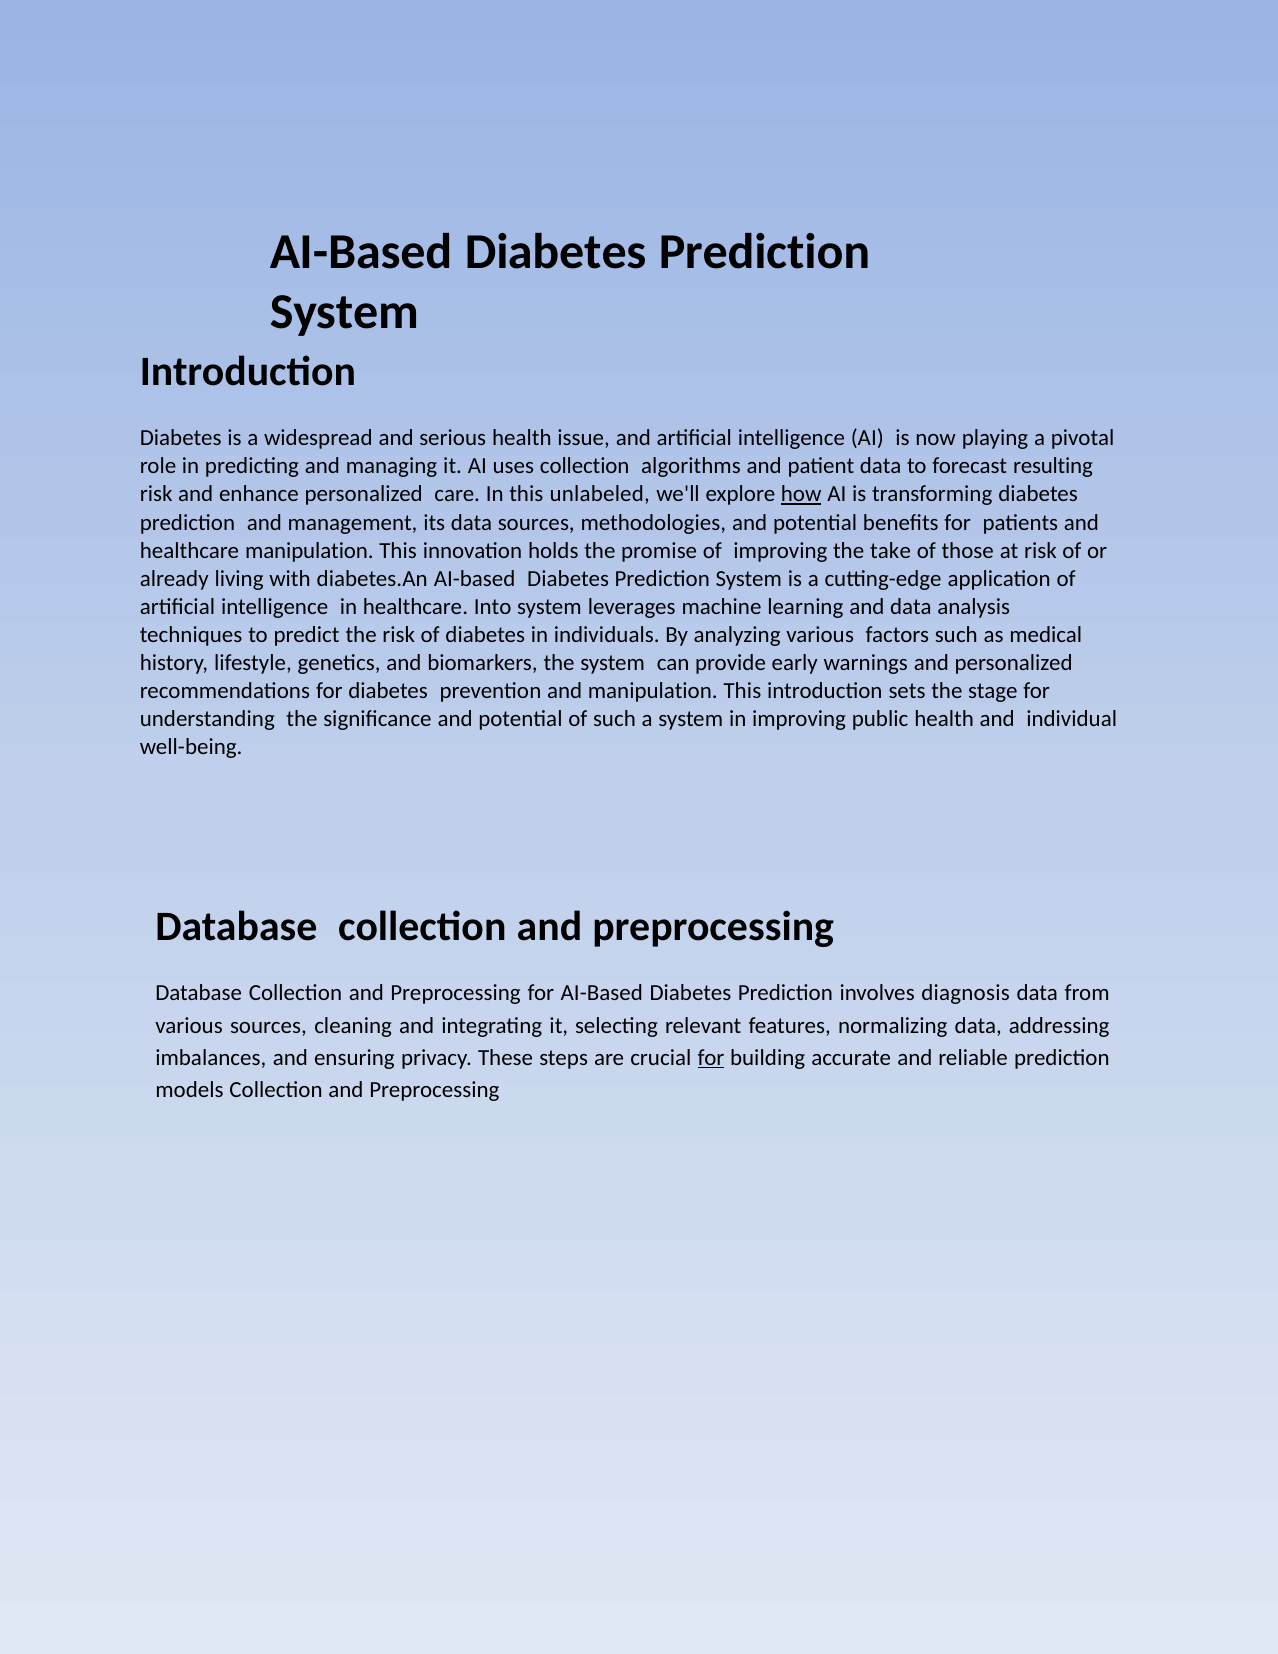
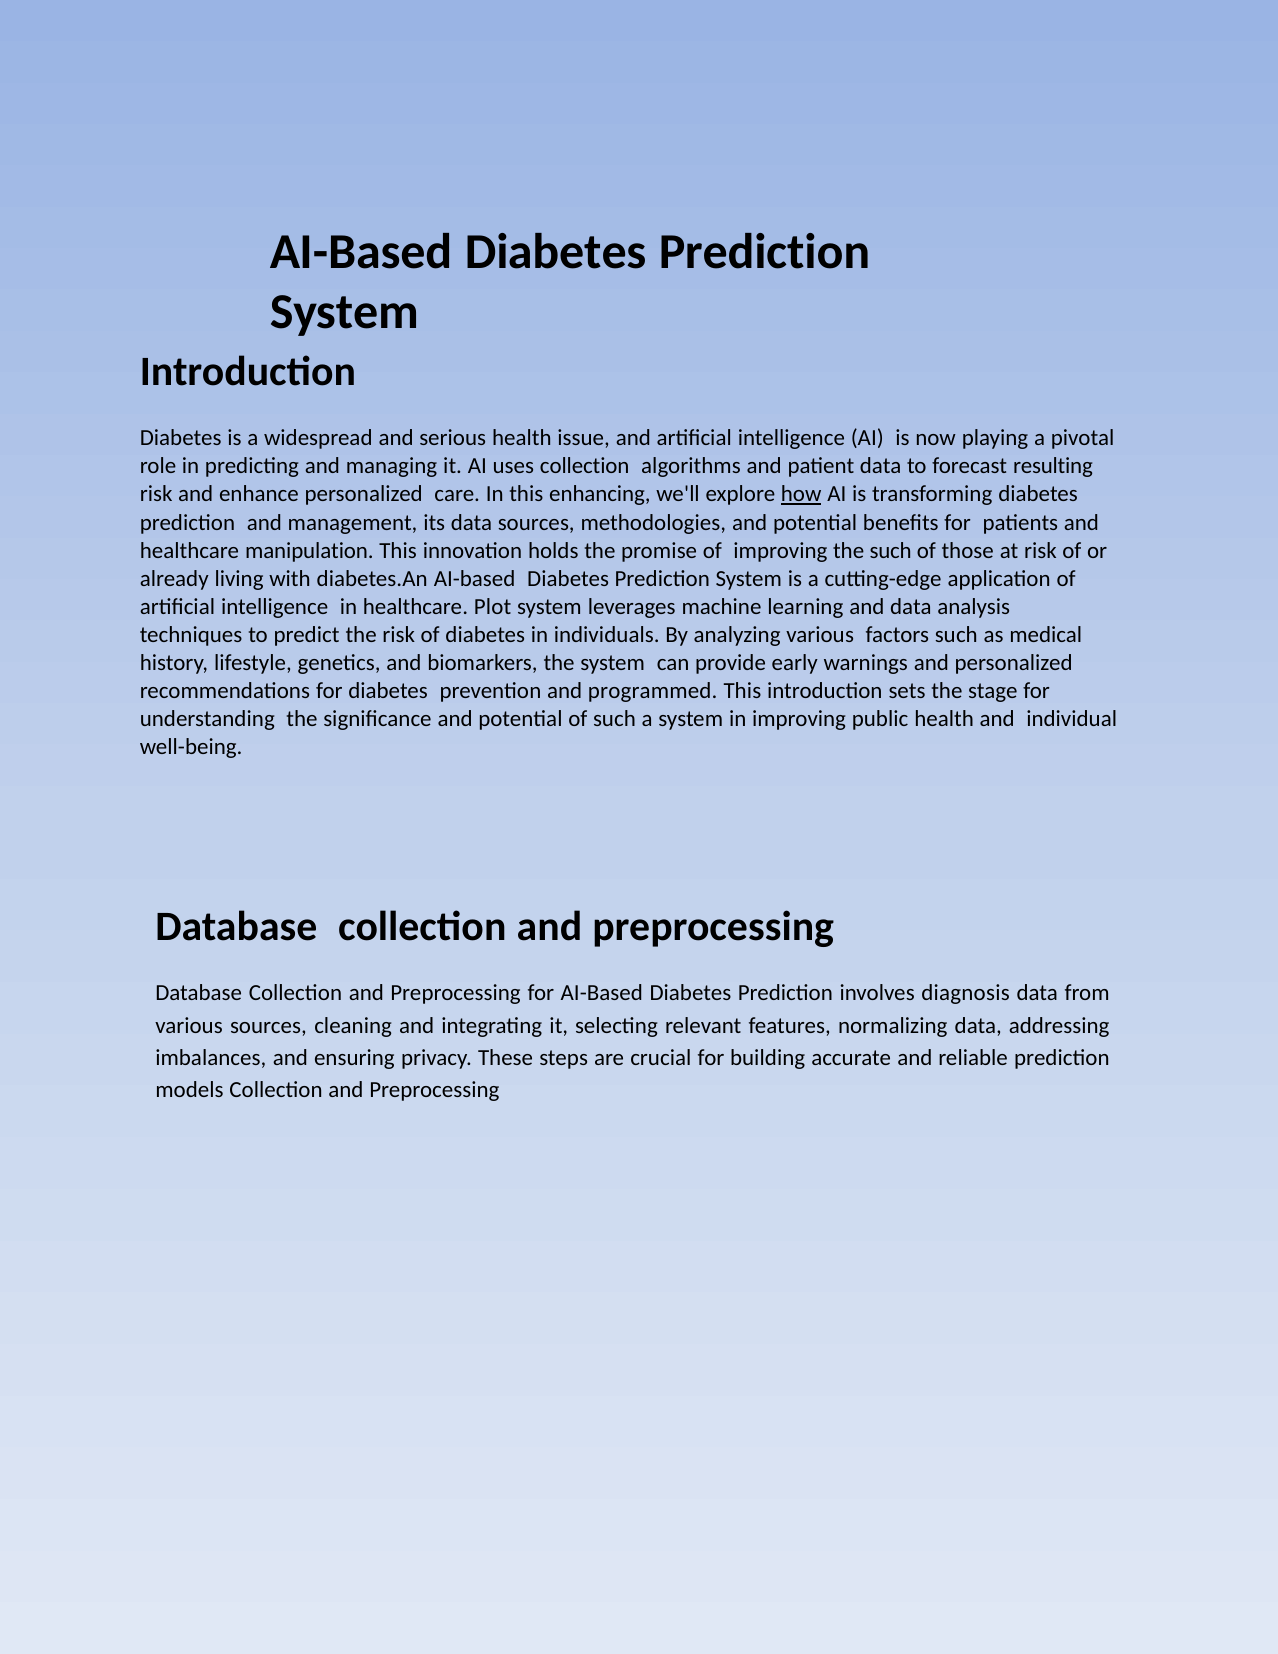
unlabeled: unlabeled -> enhancing (600, 494)
the take: take -> such (891, 551)
Into: Into -> Plot (493, 607)
and manipulation: manipulation -> programmed (653, 691)
for underline: present -> none (711, 1058)
